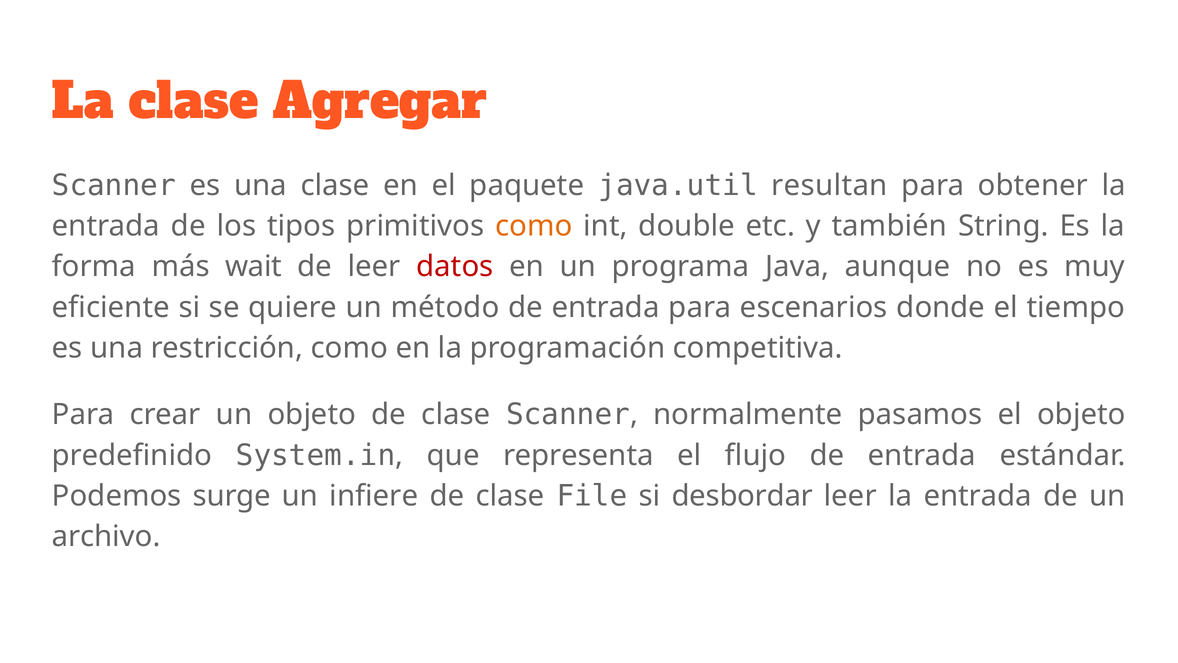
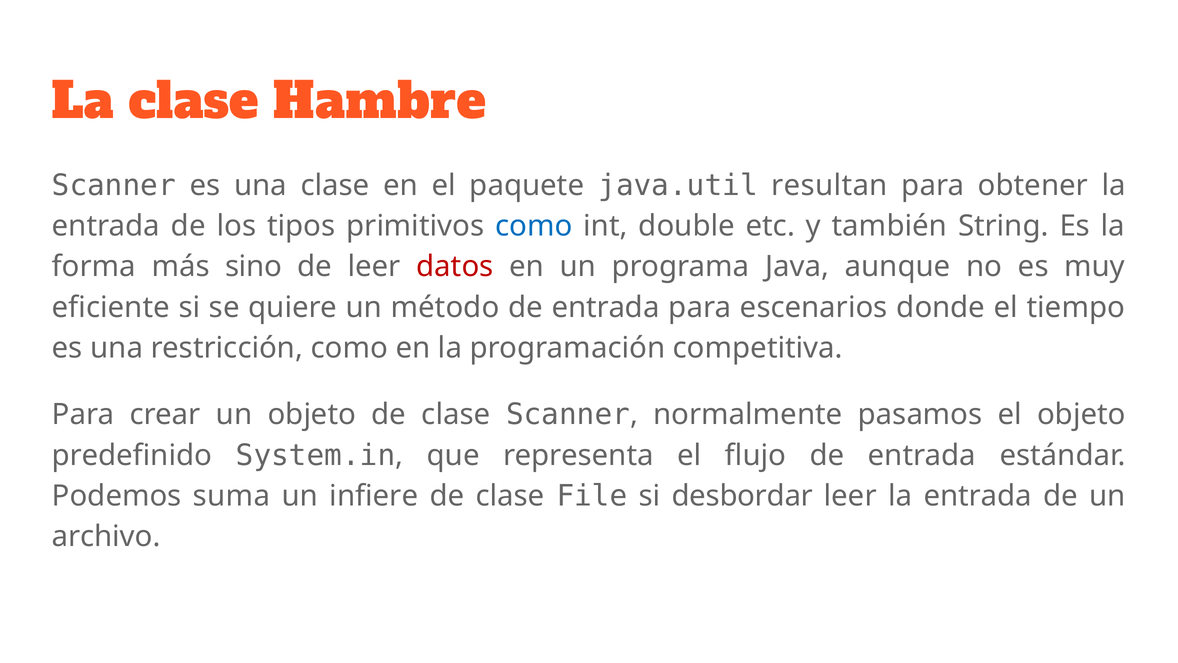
Agregar: Agregar -> Hambre (380, 102)
como colour: orange -> blue (534, 226)
wait: wait -> sino (254, 267)
surge: surge -> suma (232, 496)
